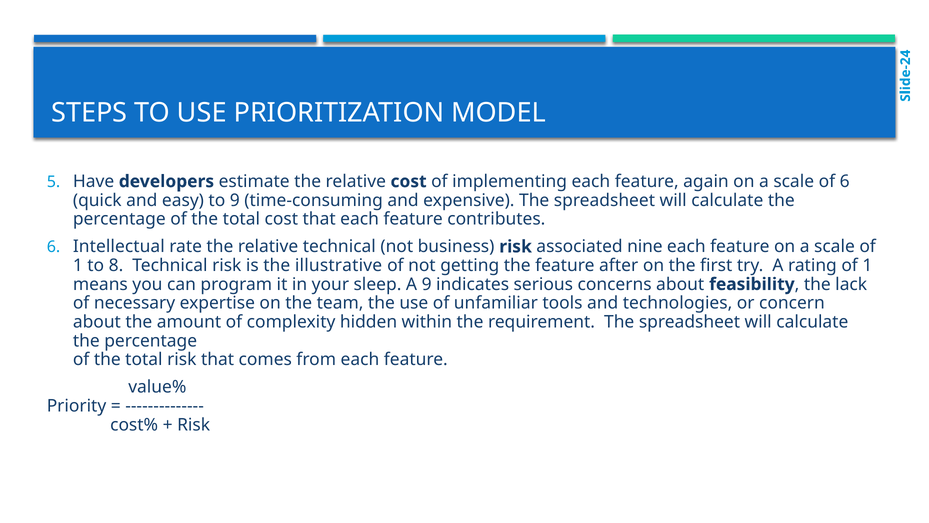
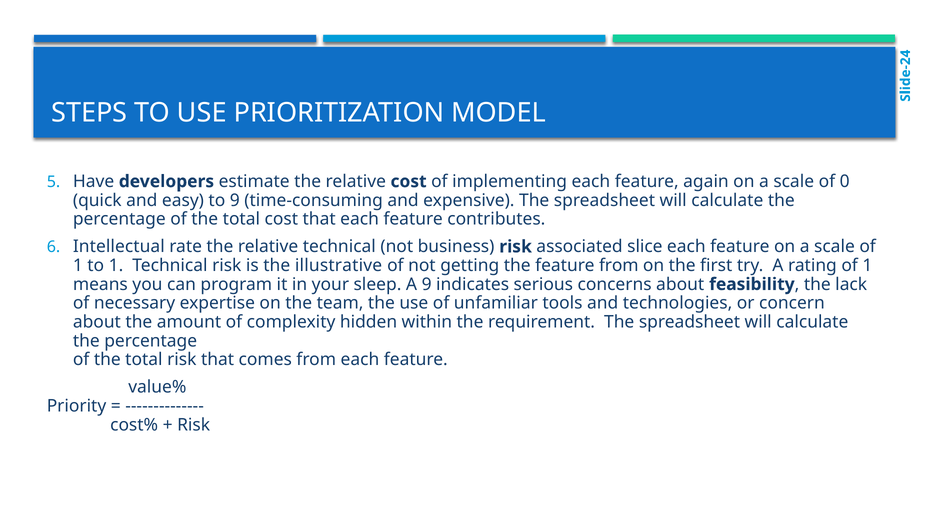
of 6: 6 -> 0 (845, 181)
nine: nine -> slice (645, 246)
to 8: 8 -> 1 (116, 265)
feature after: after -> from (619, 265)
